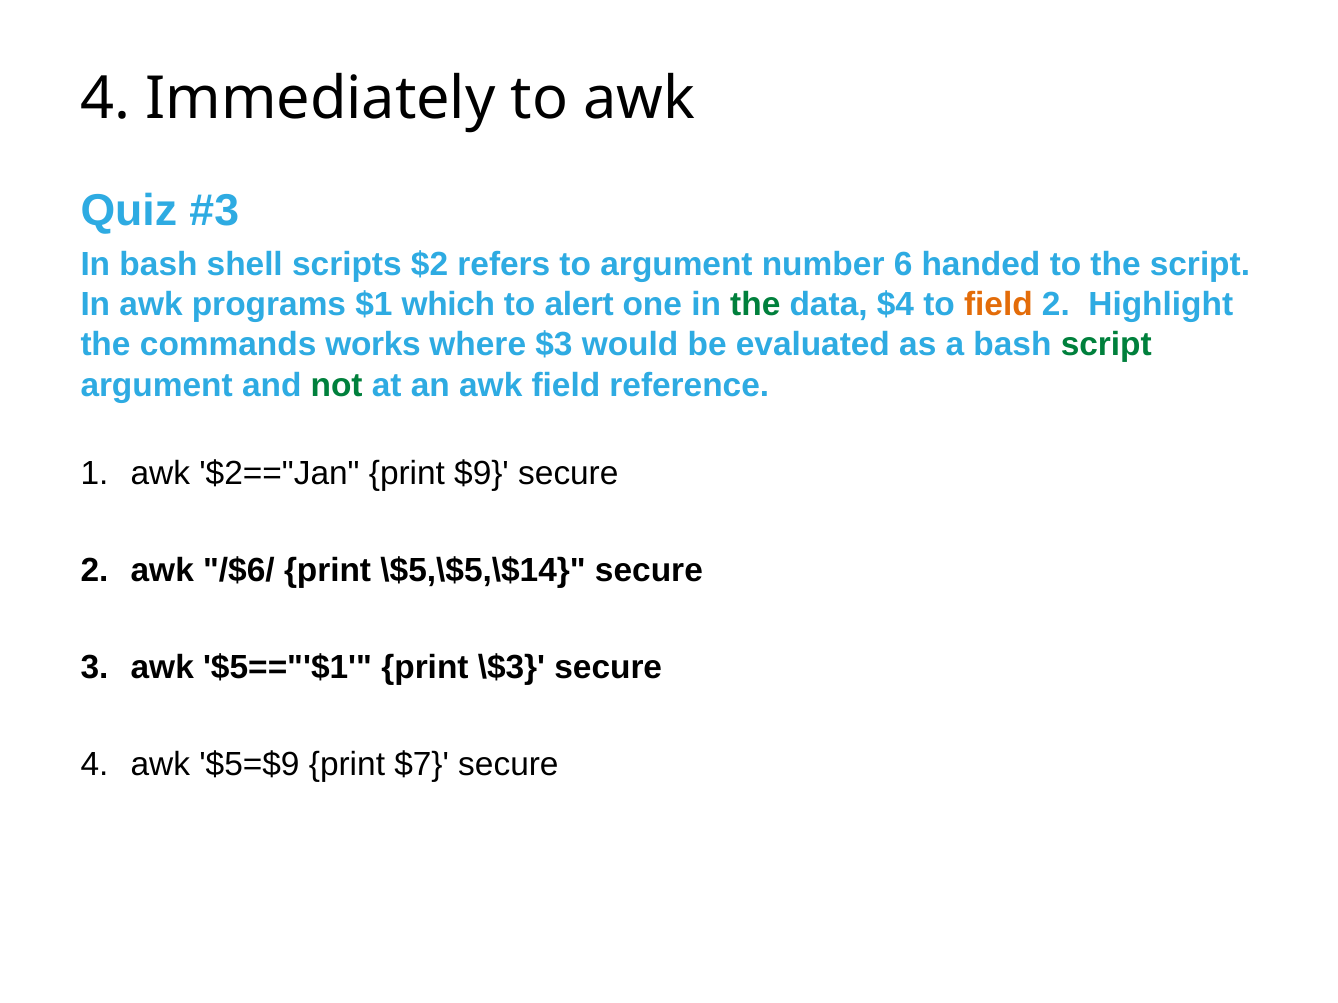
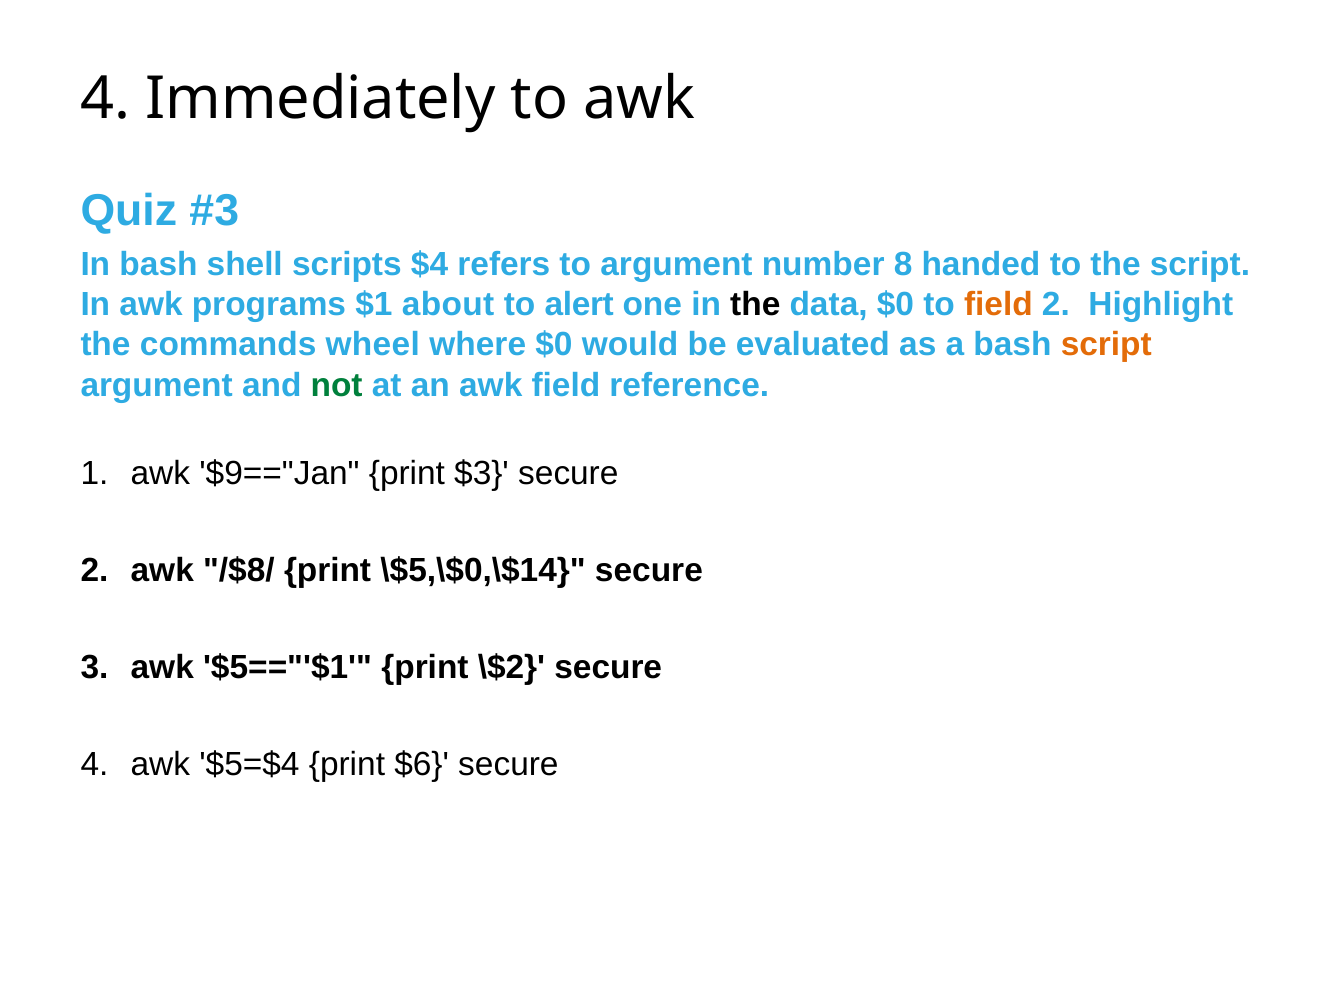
$2: $2 -> $4 (429, 265)
6: 6 -> 8 (903, 265)
which: which -> about (448, 305)
the colour: green -> black (755, 305)
data $4: $4 -> $0 (895, 305)
works: works -> wheel (373, 345)
where $3: $3 -> $0 (554, 345)
script colour: green -> orange (1106, 345)
$2=="Jan: $2=="Jan -> $9=="Jan (279, 474)
$9: $9 -> $3 (482, 474)
/$6/: /$6/ -> /$8/ (239, 571)
\$5,\$5,\$14: \$5,\$5,\$14 -> \$5,\$0,\$14 (483, 571)
\$3: \$3 -> \$2 (511, 668)
$5=$9: $5=$9 -> $5=$4 (249, 765)
$7: $7 -> $6 (422, 765)
